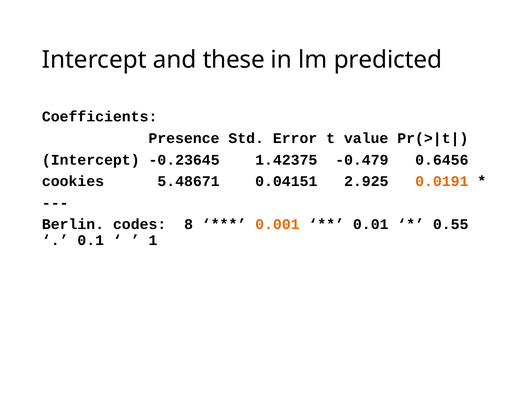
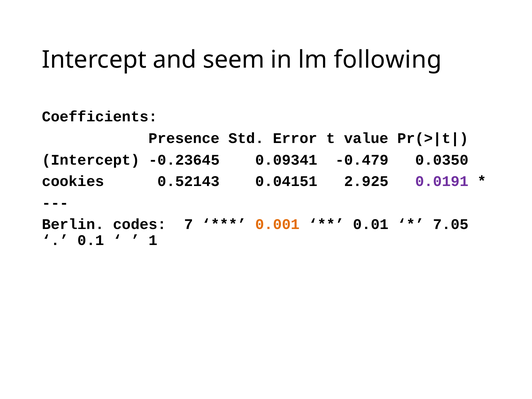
these: these -> seem (234, 60)
predicted: predicted -> following (388, 60)
1.42375: 1.42375 -> 0.09341 (286, 160)
0.6456: 0.6456 -> 0.0350 (442, 160)
5.48671: 5.48671 -> 0.52143 (189, 181)
0.0191 colour: orange -> purple (442, 181)
8: 8 -> 7 (189, 224)
0.55: 0.55 -> 7.05 (451, 224)
